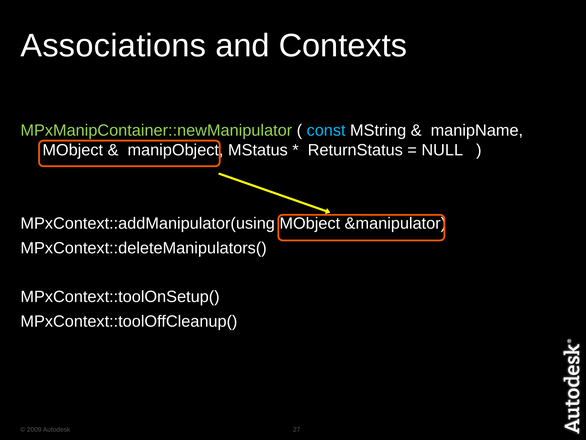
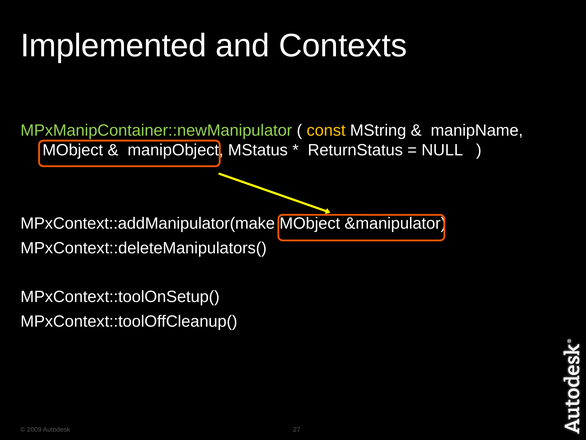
Associations: Associations -> Implemented (114, 46)
const colour: light blue -> yellow (326, 130)
MPxContext::addManipulator(using: MPxContext::addManipulator(using -> MPxContext::addManipulator(make (148, 223)
